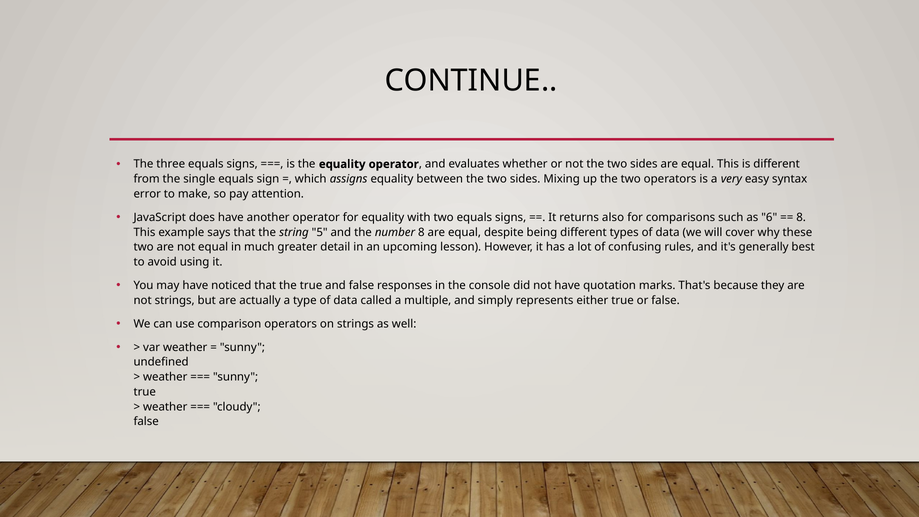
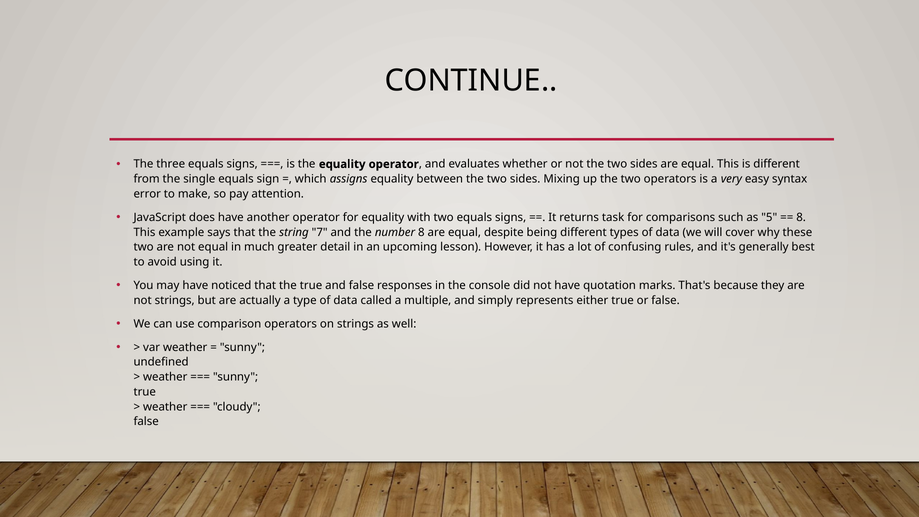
also: also -> task (613, 217)
6: 6 -> 5 (769, 217)
5: 5 -> 7 (320, 232)
